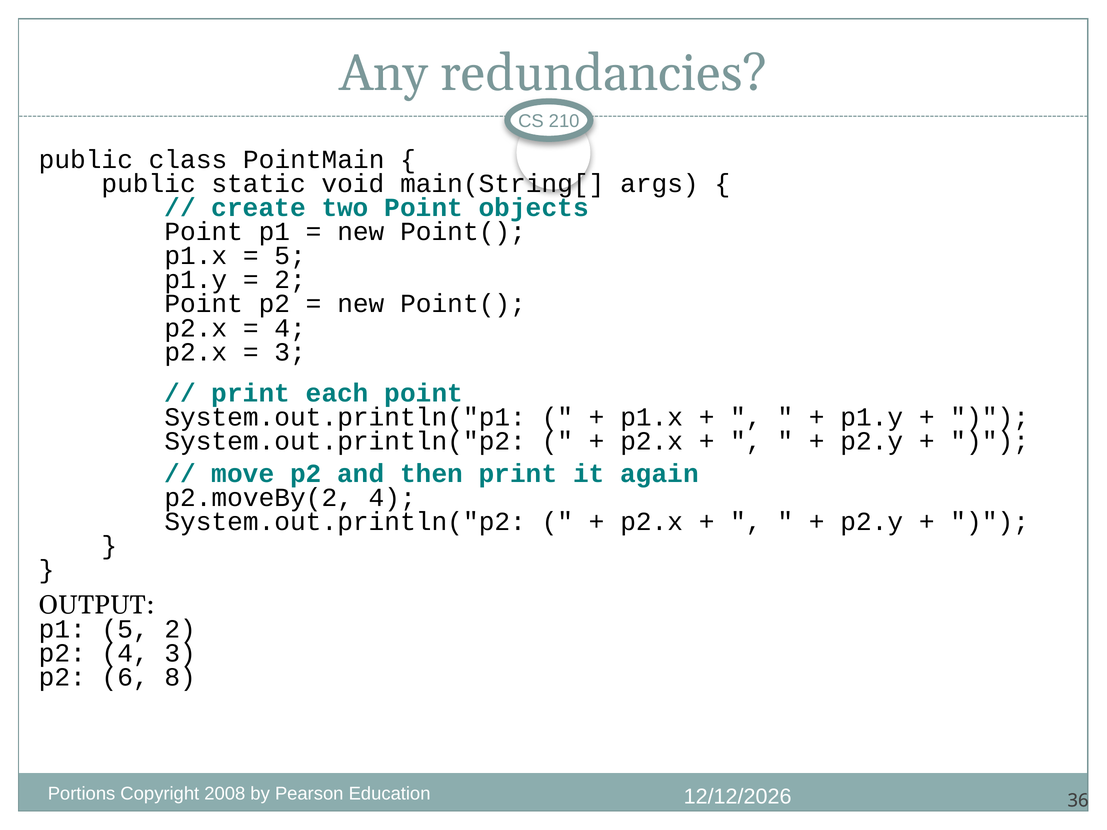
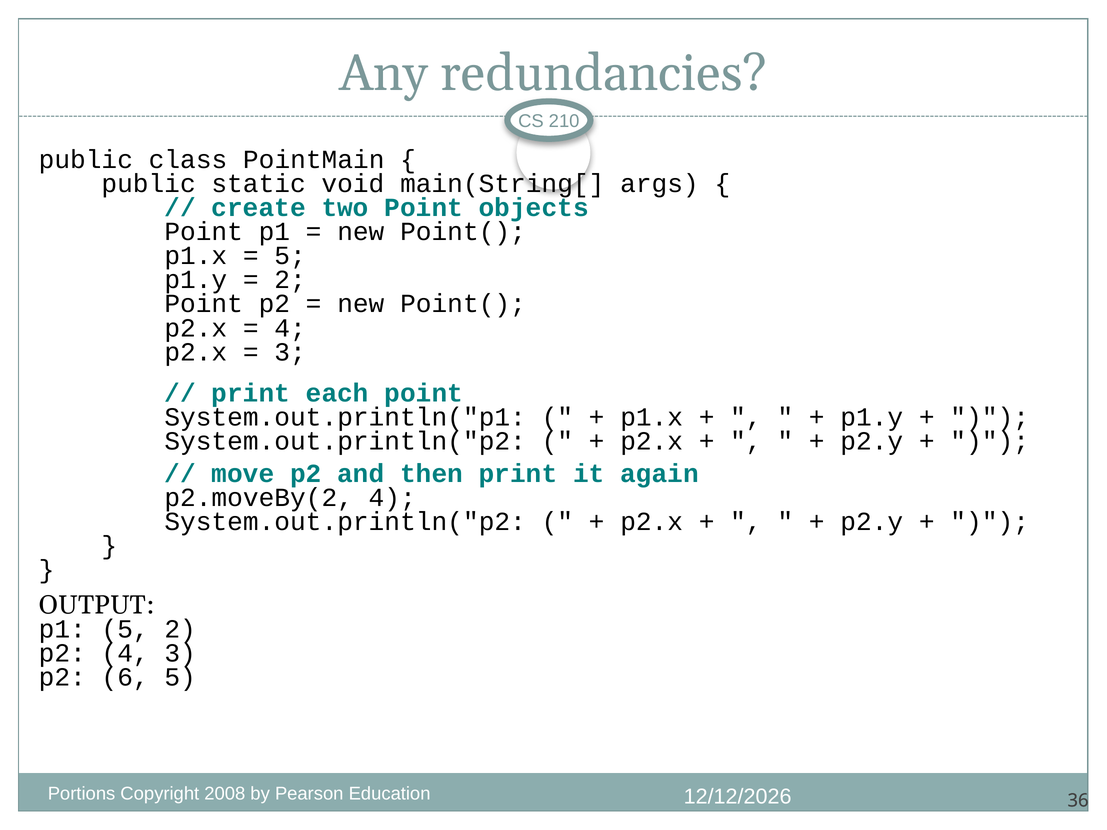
6 8: 8 -> 5 (180, 677)
